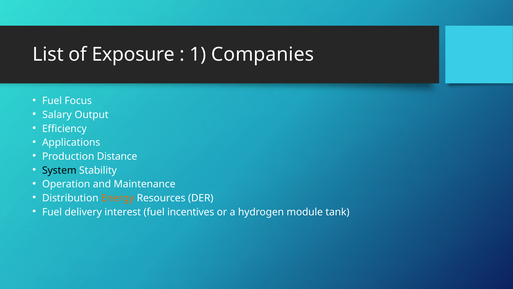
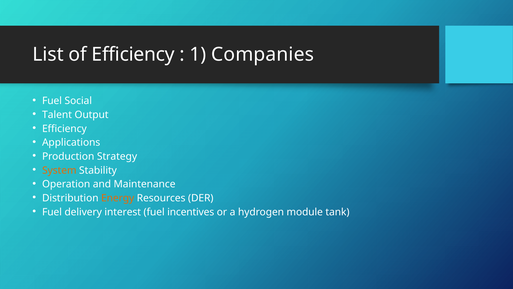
of Exposure: Exposure -> Efficiency (133, 54)
Focus: Focus -> Social (78, 101)
Salary: Salary -> Talent (57, 115)
Distance: Distance -> Strategy (117, 156)
System colour: black -> orange (59, 170)
